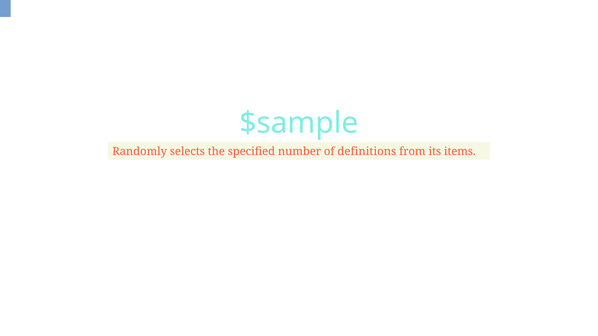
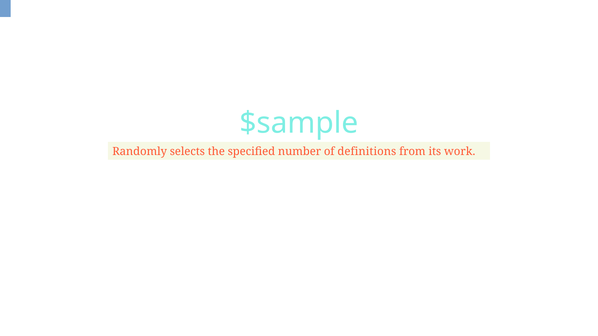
items: items -> work (460, 152)
